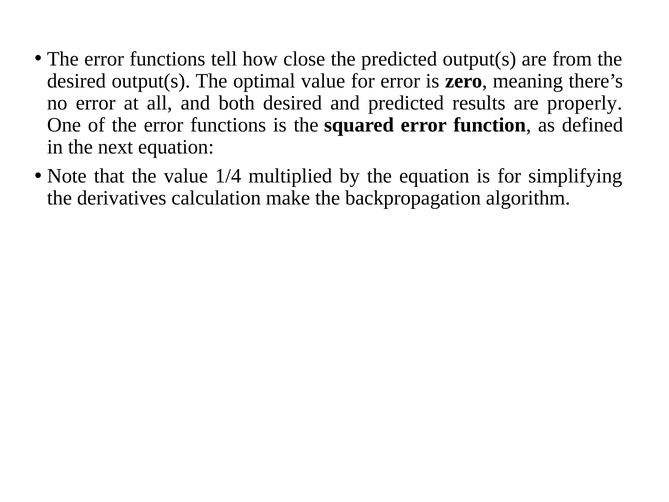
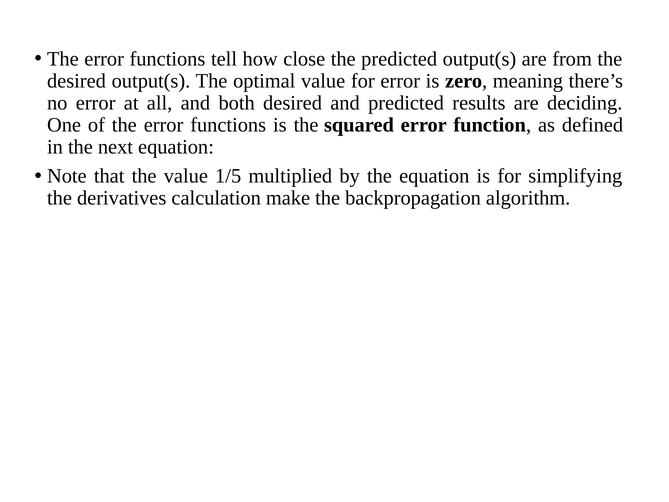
properly: properly -> deciding (585, 103)
1/4: 1/4 -> 1/5 (228, 176)
